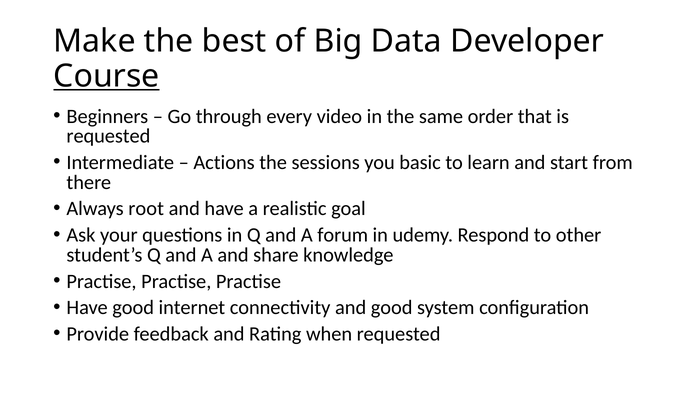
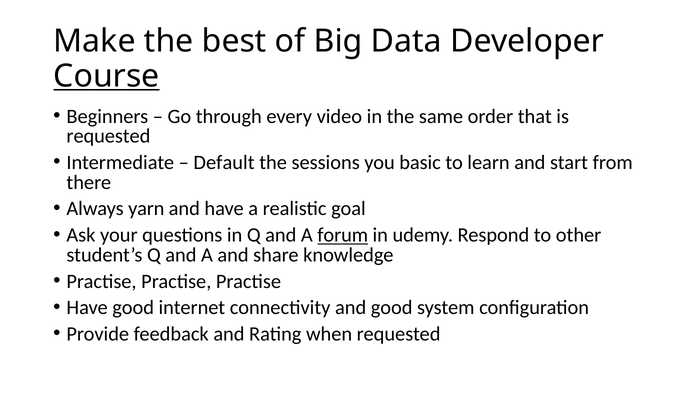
Actions: Actions -> Default (224, 163)
root: root -> yarn (146, 209)
forum underline: none -> present (343, 236)
